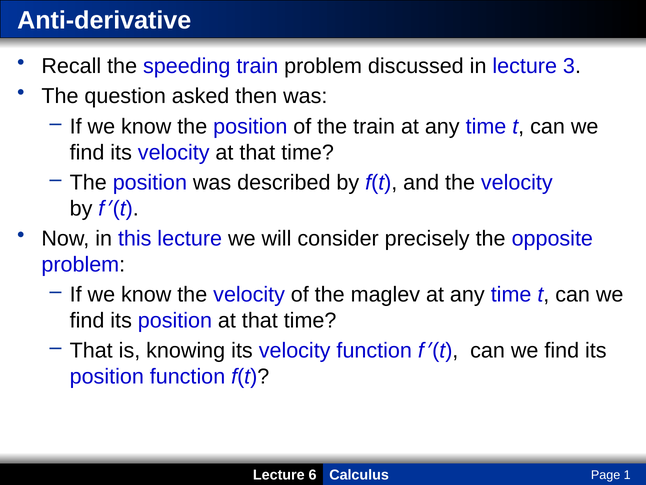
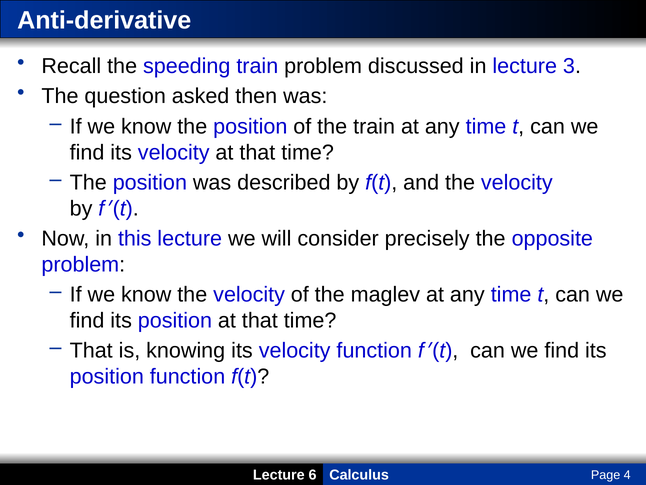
1: 1 -> 4 (627, 475)
